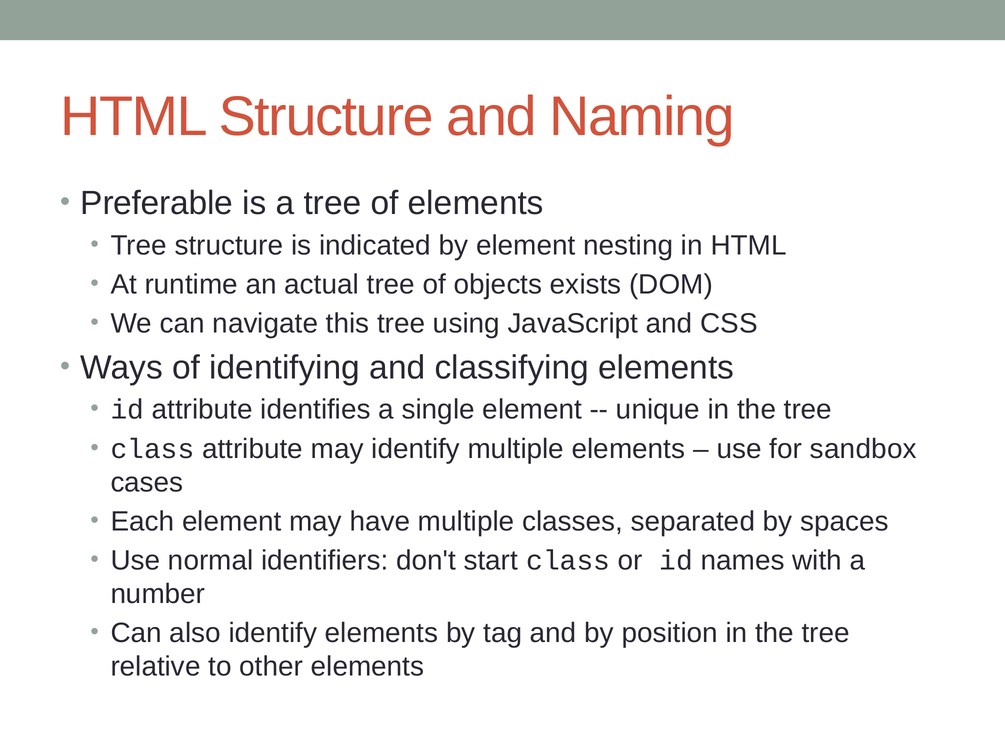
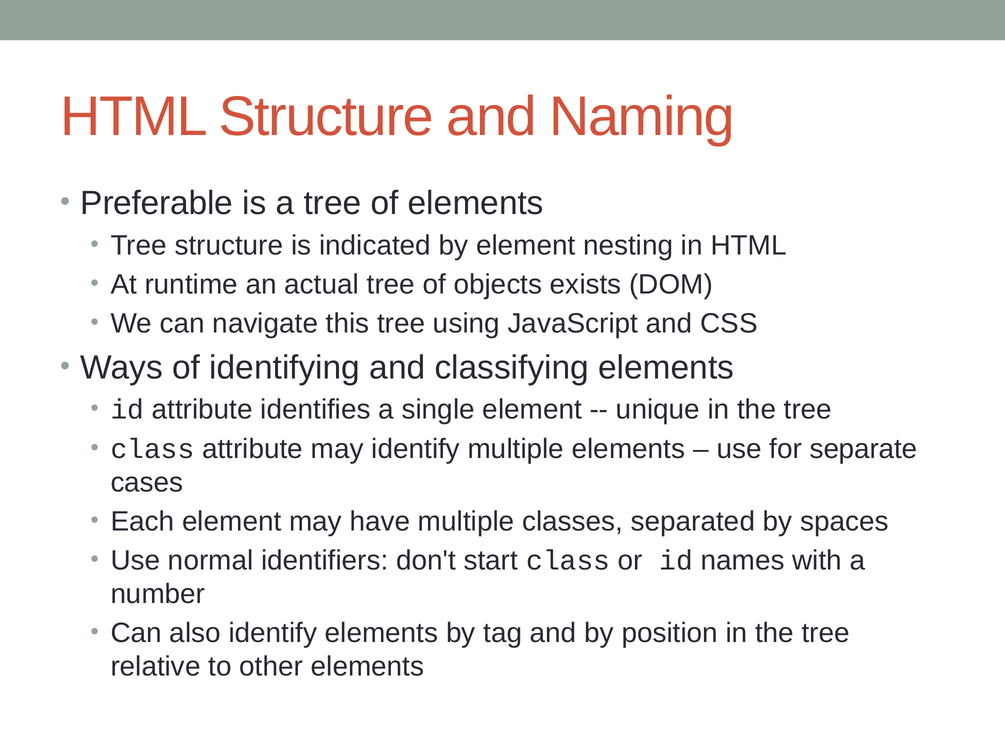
sandbox: sandbox -> separate (864, 449)
